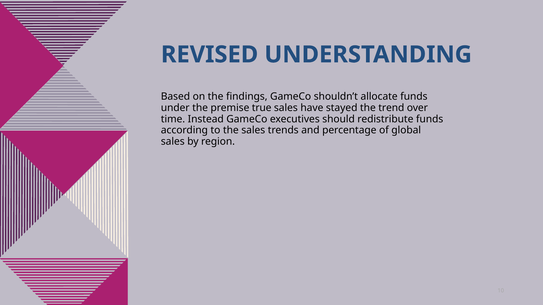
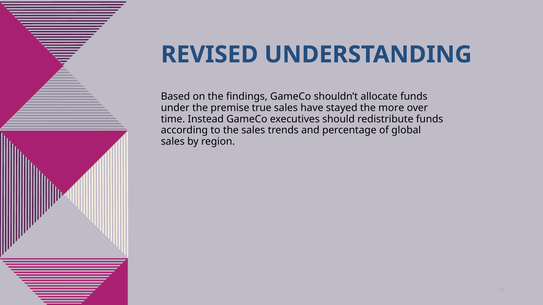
trend: trend -> more (391, 108)
